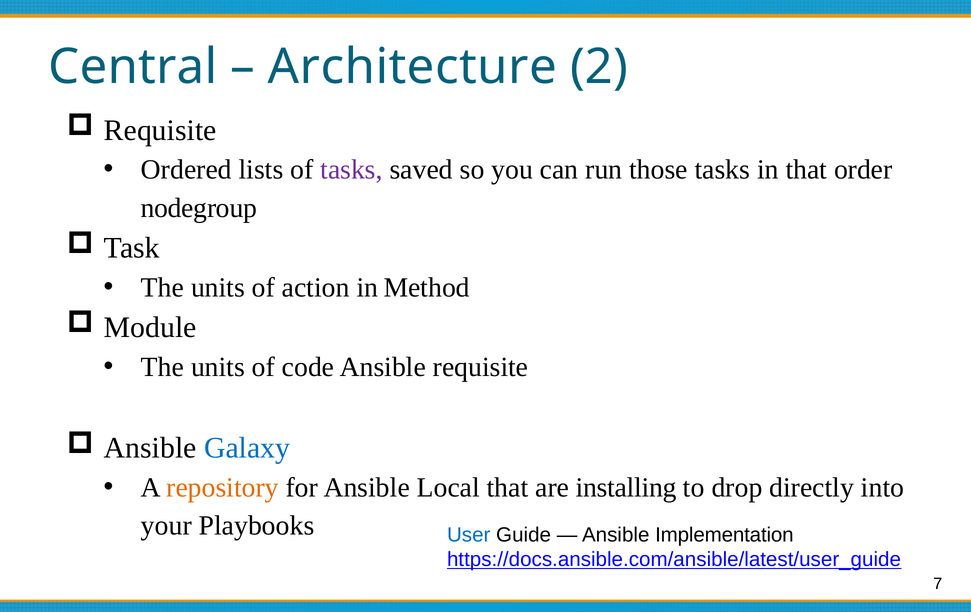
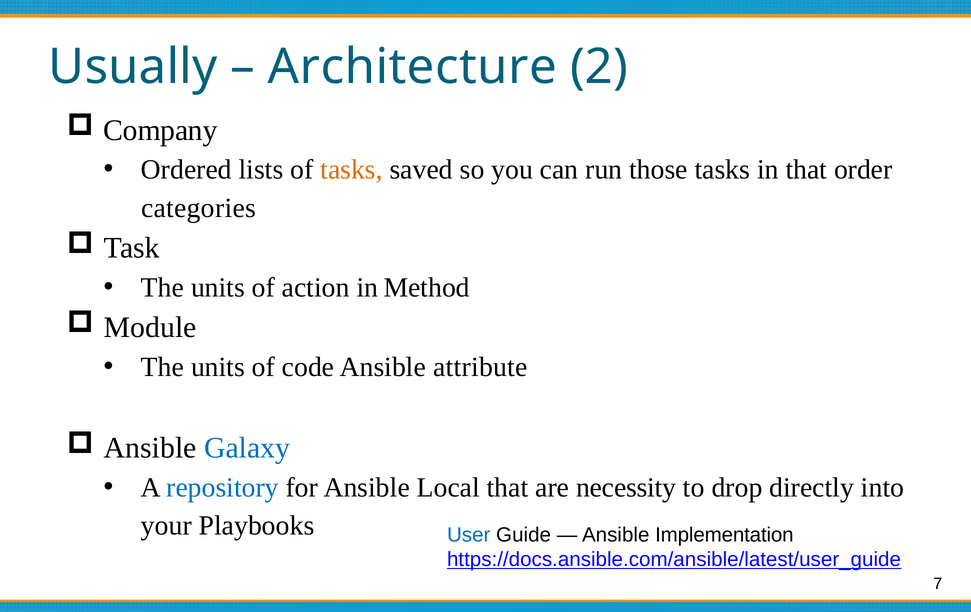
Central: Central -> Usually (133, 67)
Requisite: Requisite -> Company (160, 130)
tasks colour: purple -> orange (352, 170)
nodegroup: nodegroup -> categories (199, 208)
Ansible requisite: requisite -> attribute (480, 367)
repository colour: orange -> blue (223, 487)
installing: installing -> necessity (626, 487)
